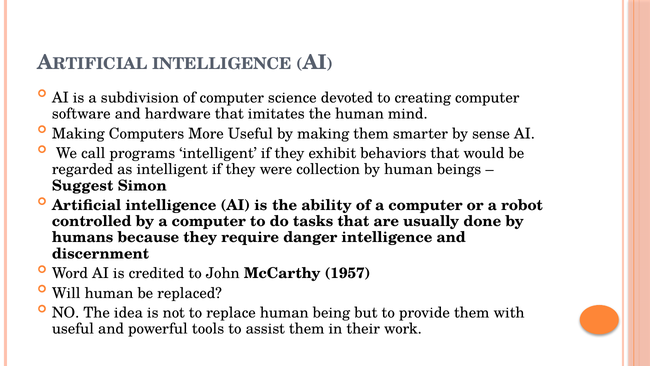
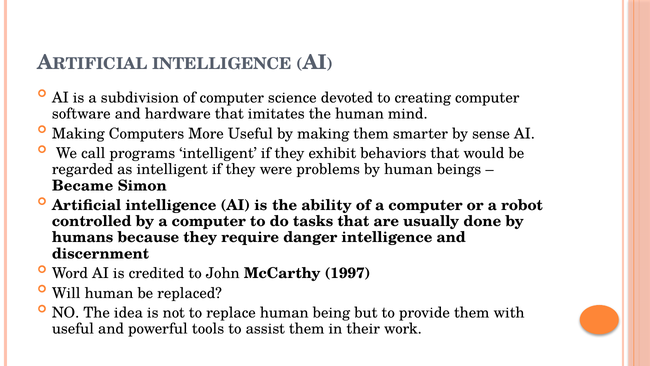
collection: collection -> problems (328, 169)
Suggest: Suggest -> Became (83, 185)
1957: 1957 -> 1997 (348, 273)
